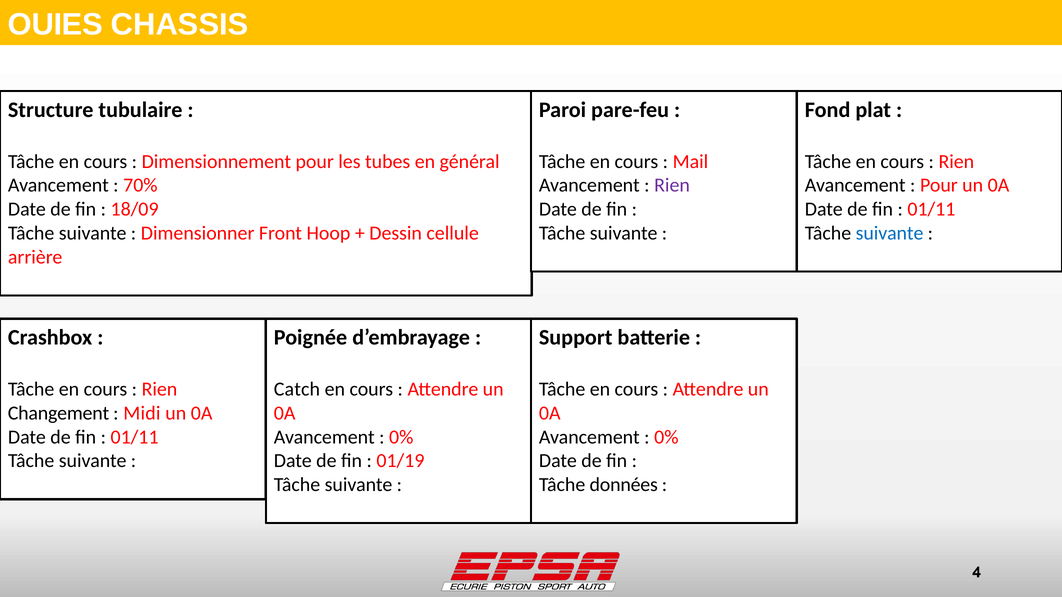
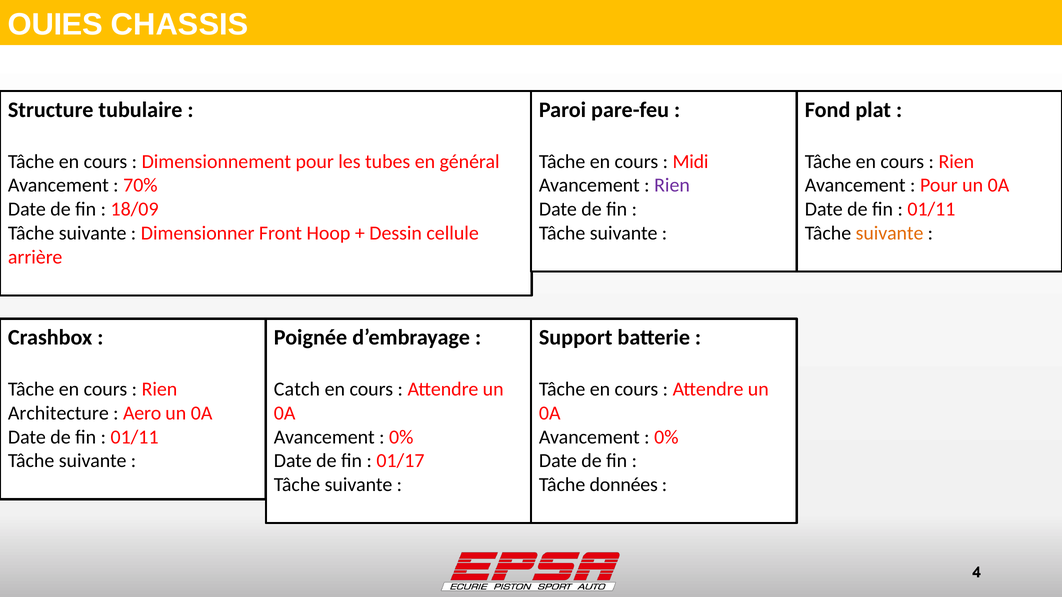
Mail: Mail -> Midi (691, 162)
suivante colour: blue -> orange (890, 233)
Changement: Changement -> Architecture (58, 413)
Midi: Midi -> Aero (142, 413)
01/19: 01/19 -> 01/17 (400, 461)
